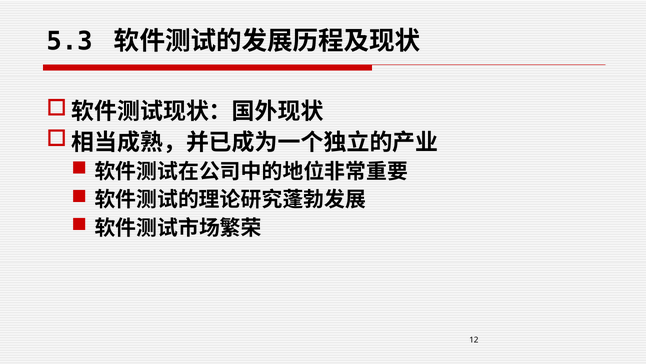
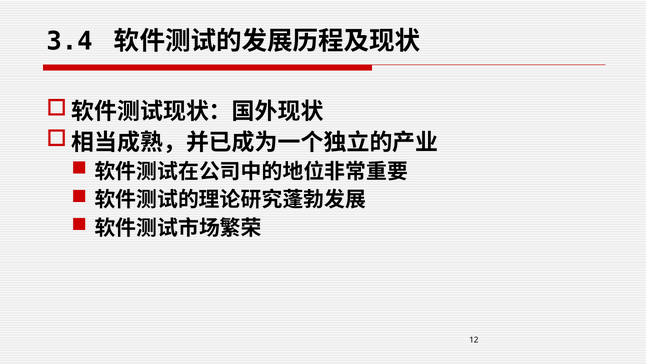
5.3: 5.3 -> 3.4 (70, 41)
